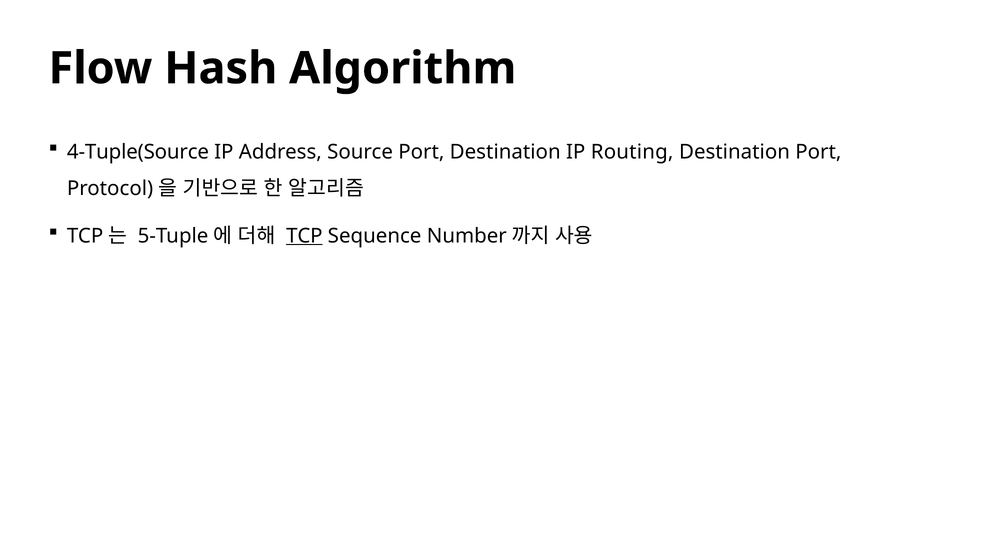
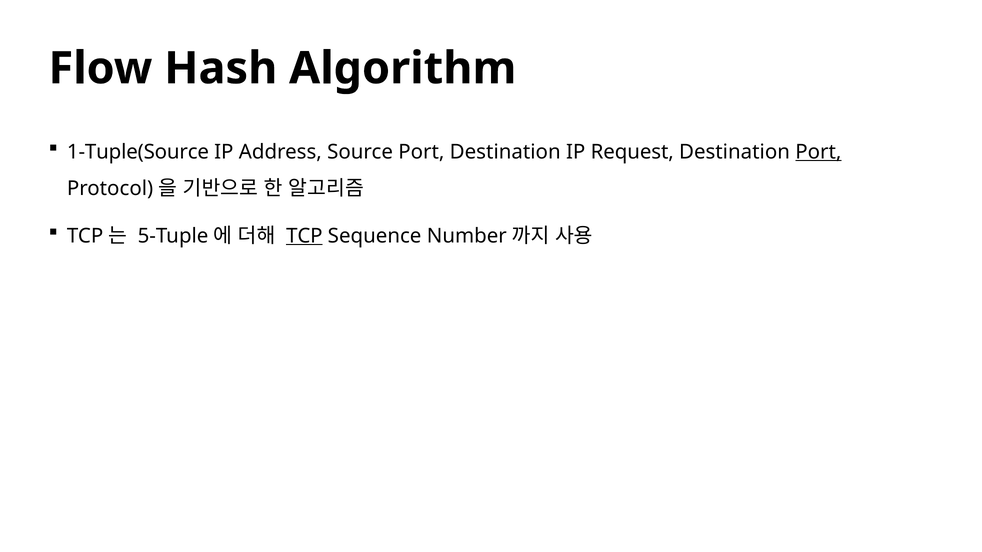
4-Tuple(Source: 4-Tuple(Source -> 1-Tuple(Source (138, 152)
Routing: Routing -> Request (632, 152)
Port underline: none -> present (818, 152)
